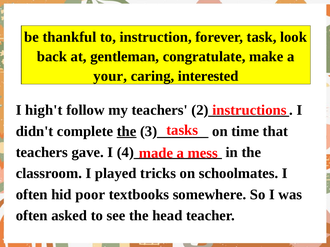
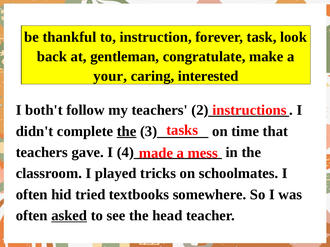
high't: high't -> both't (44, 110)
poor: poor -> tried (90, 195)
asked underline: none -> present (69, 216)
